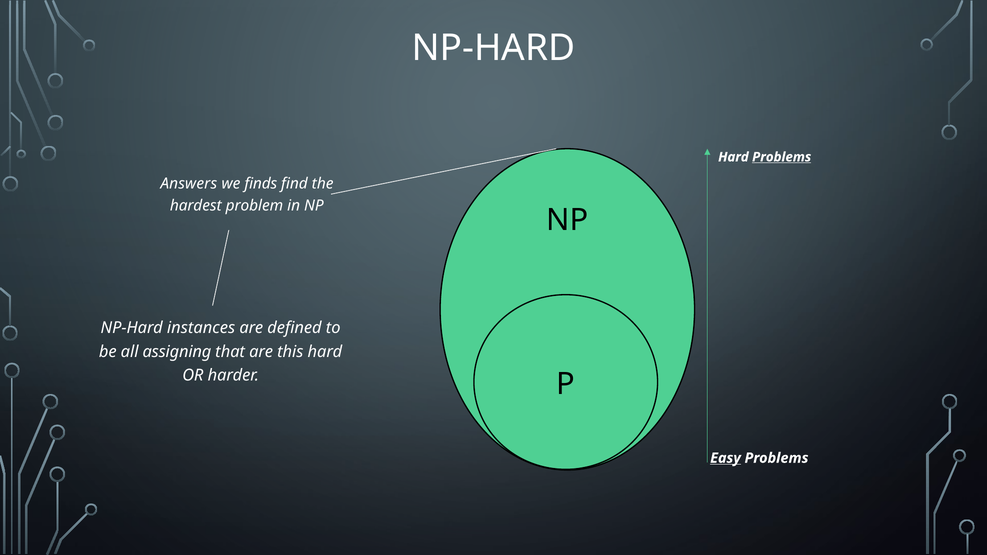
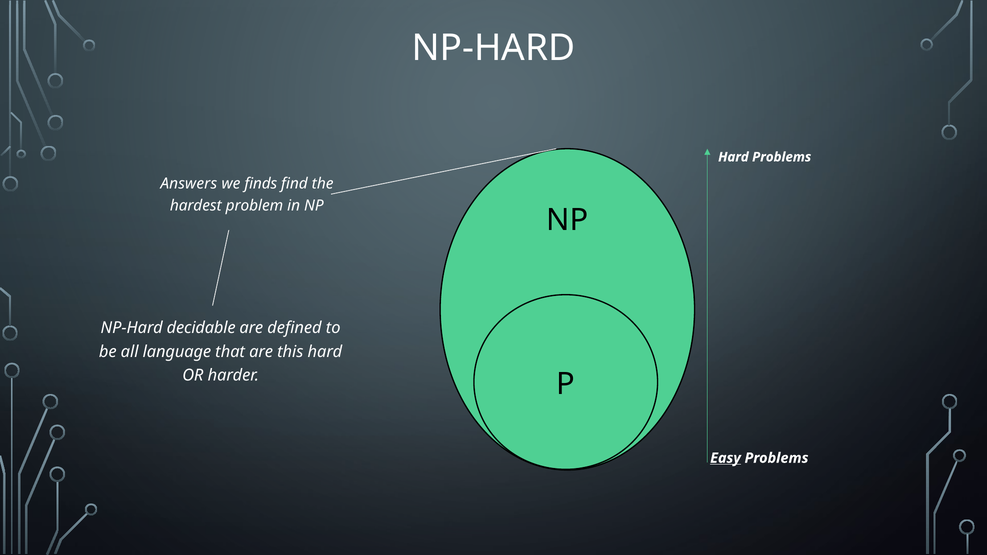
Problems underline: present -> none (782, 157)
instances: instances -> decidable (201, 328)
assigning: assigning -> language (177, 352)
